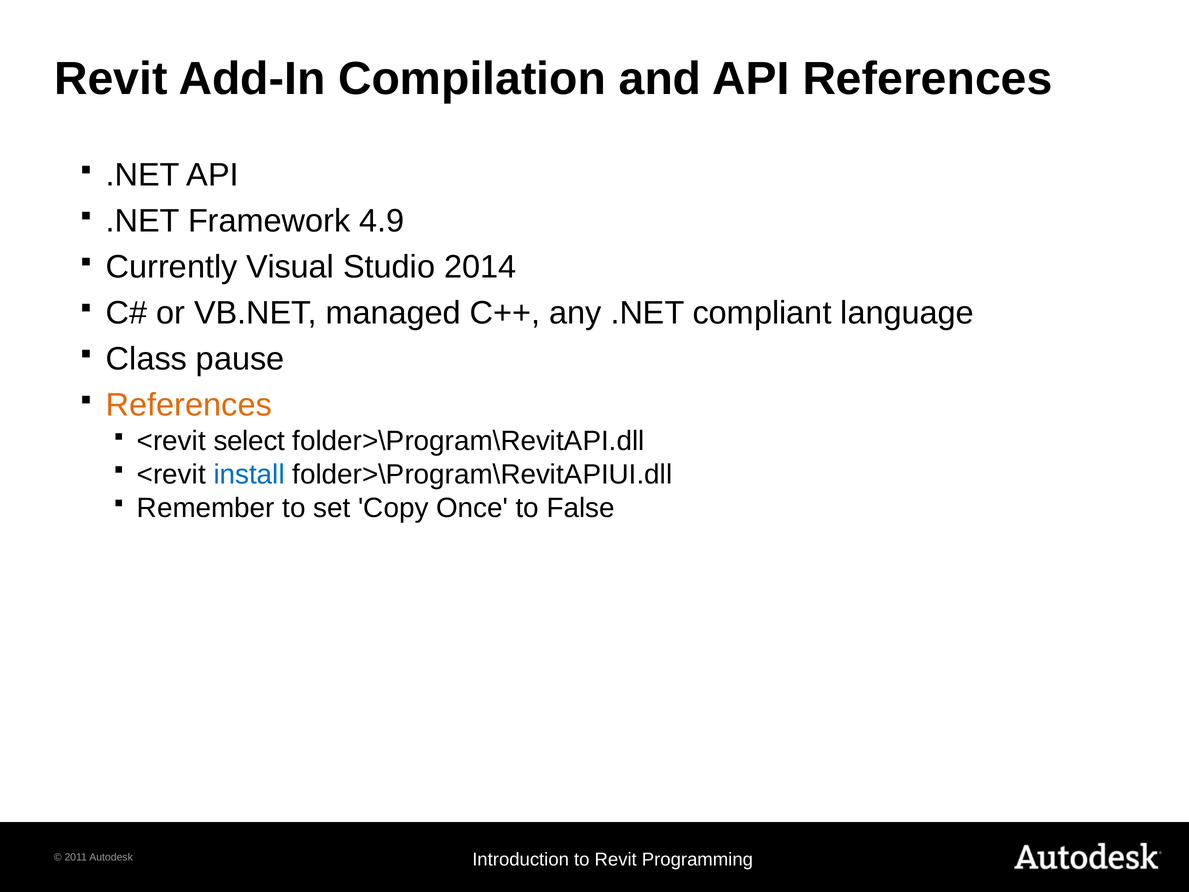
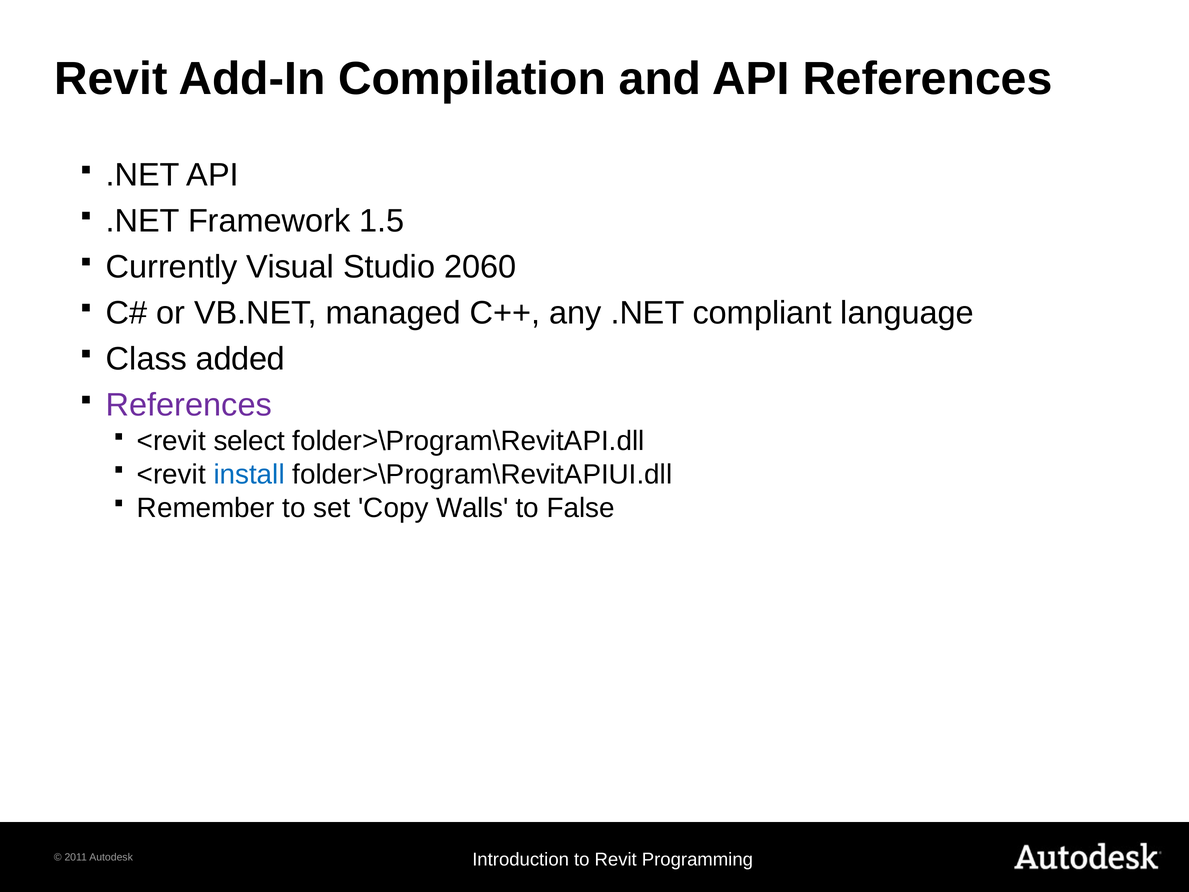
4.9: 4.9 -> 1.5 (382, 221)
2014: 2014 -> 2060 (480, 267)
pause: pause -> added (240, 359)
References colour: orange -> purple (189, 405)
Once: Once -> Walls (472, 508)
